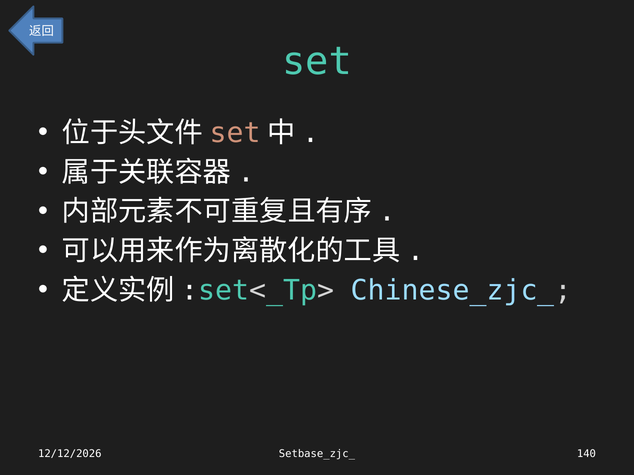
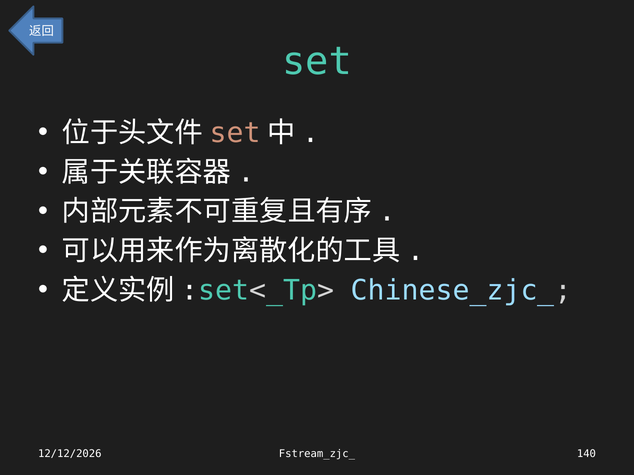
Setbase_zjc_: Setbase_zjc_ -> Fstream_zjc_ (317, 454)
